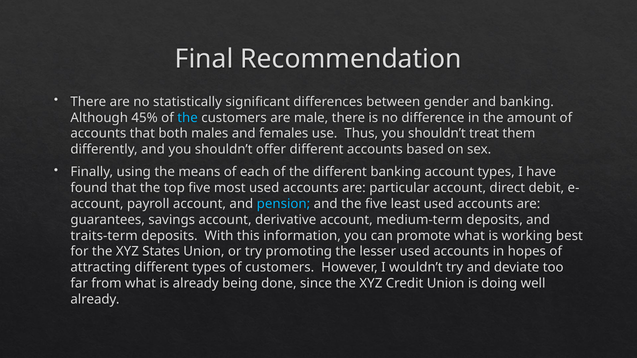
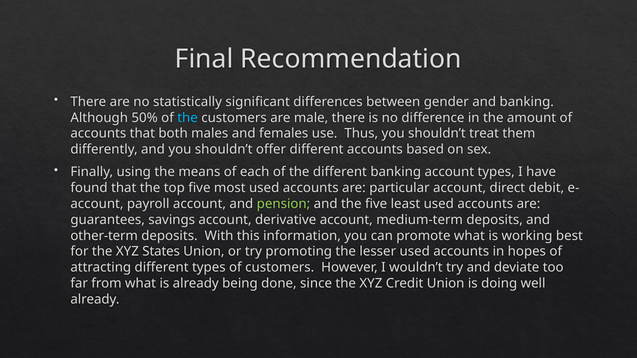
45%: 45% -> 50% (145, 118)
pension colour: light blue -> light green (284, 204)
traits-term: traits-term -> other-term (104, 236)
